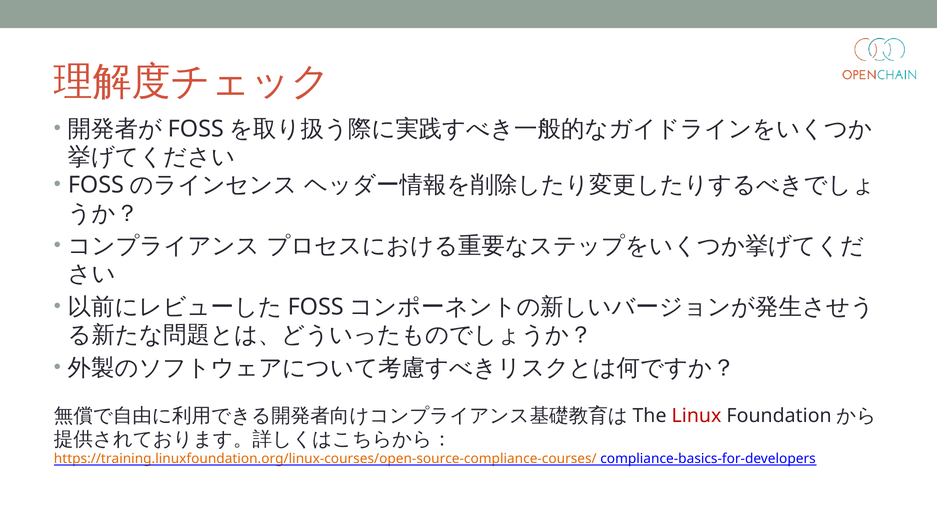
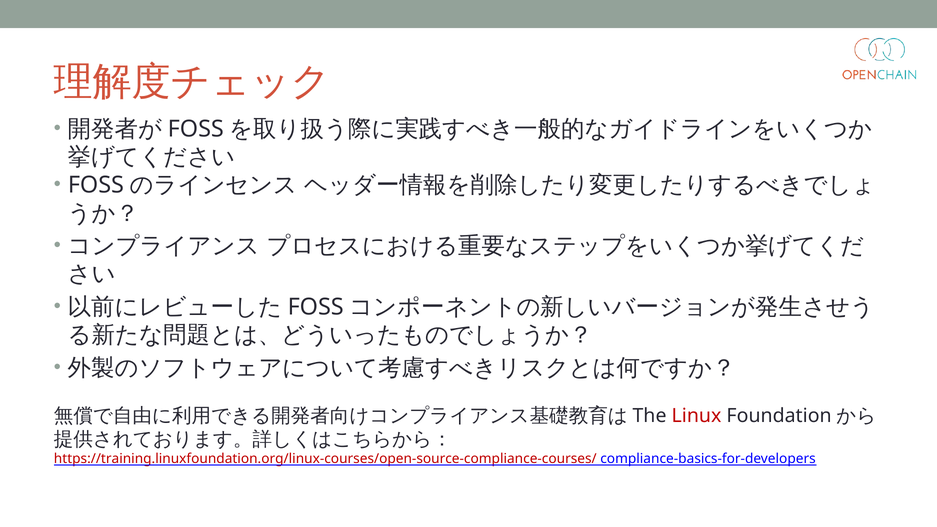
https://training.linuxfoundation.org/linux-courses/open-source-compliance-courses/ colour: orange -> red (325, 459)
